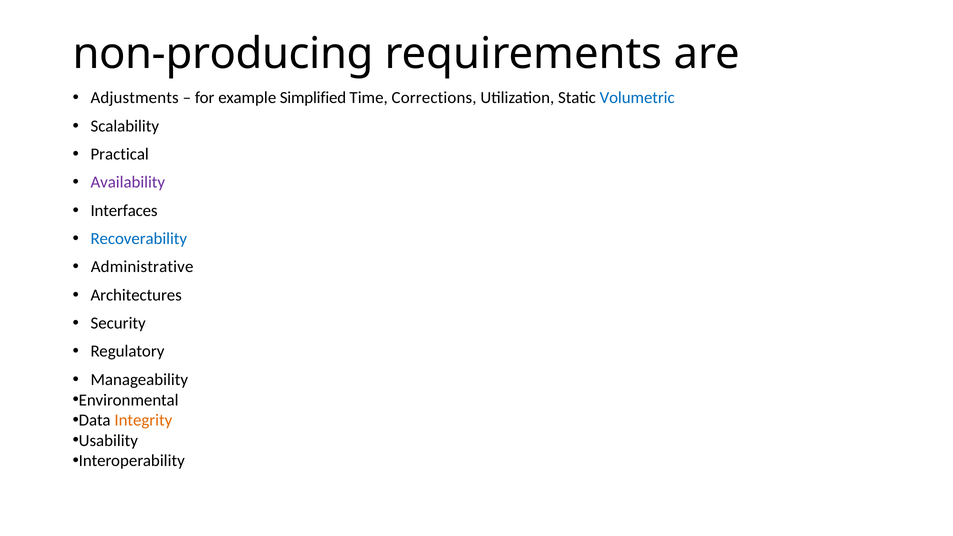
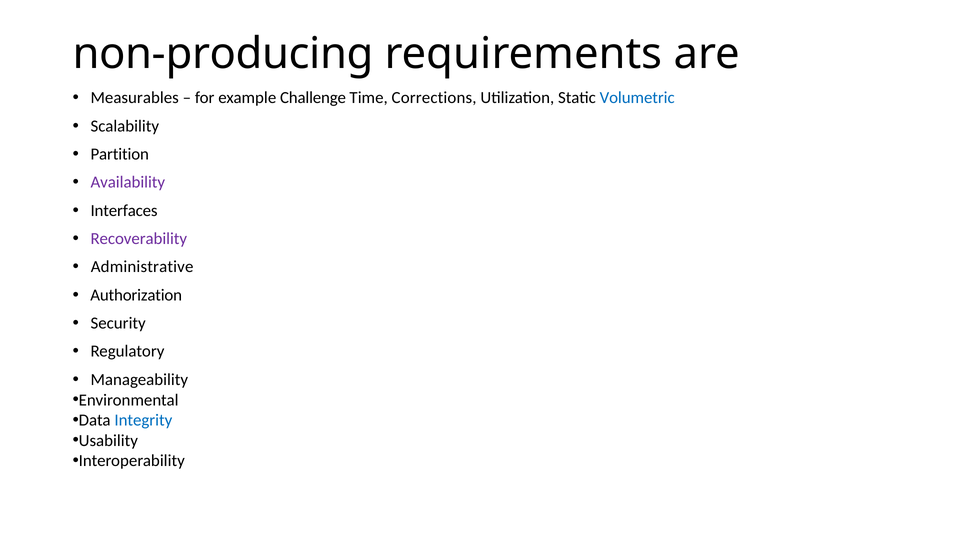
Adjustments: Adjustments -> Measurables (135, 98)
Simplified: Simplified -> Challenge (313, 98)
Practical: Practical -> Partition (120, 154)
Recoverability colour: blue -> purple (139, 239)
Architectures: Architectures -> Authorization (136, 295)
Integrity colour: orange -> blue (143, 420)
